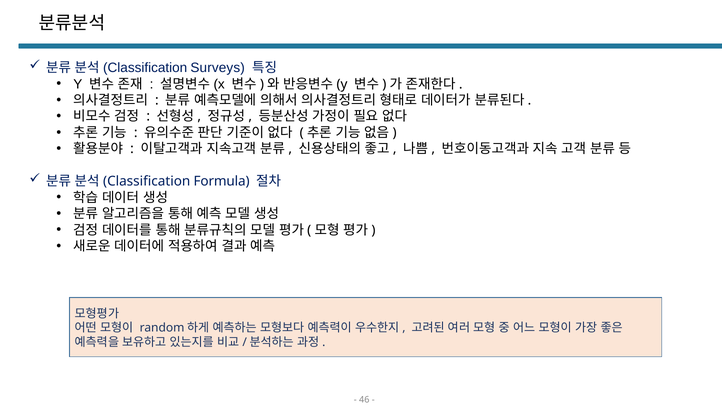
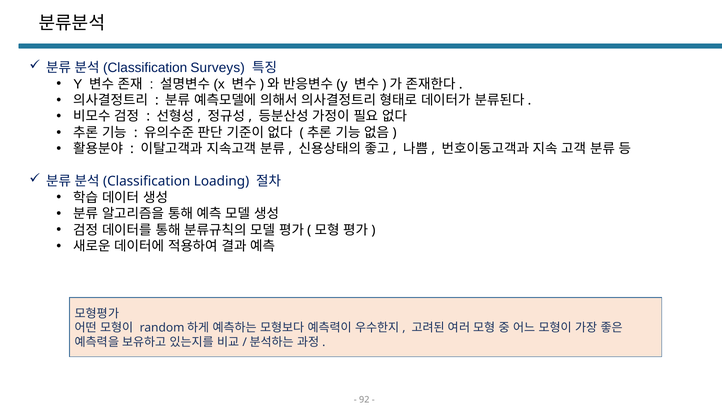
Formula: Formula -> Loading (222, 182)
46: 46 -> 92 (364, 400)
